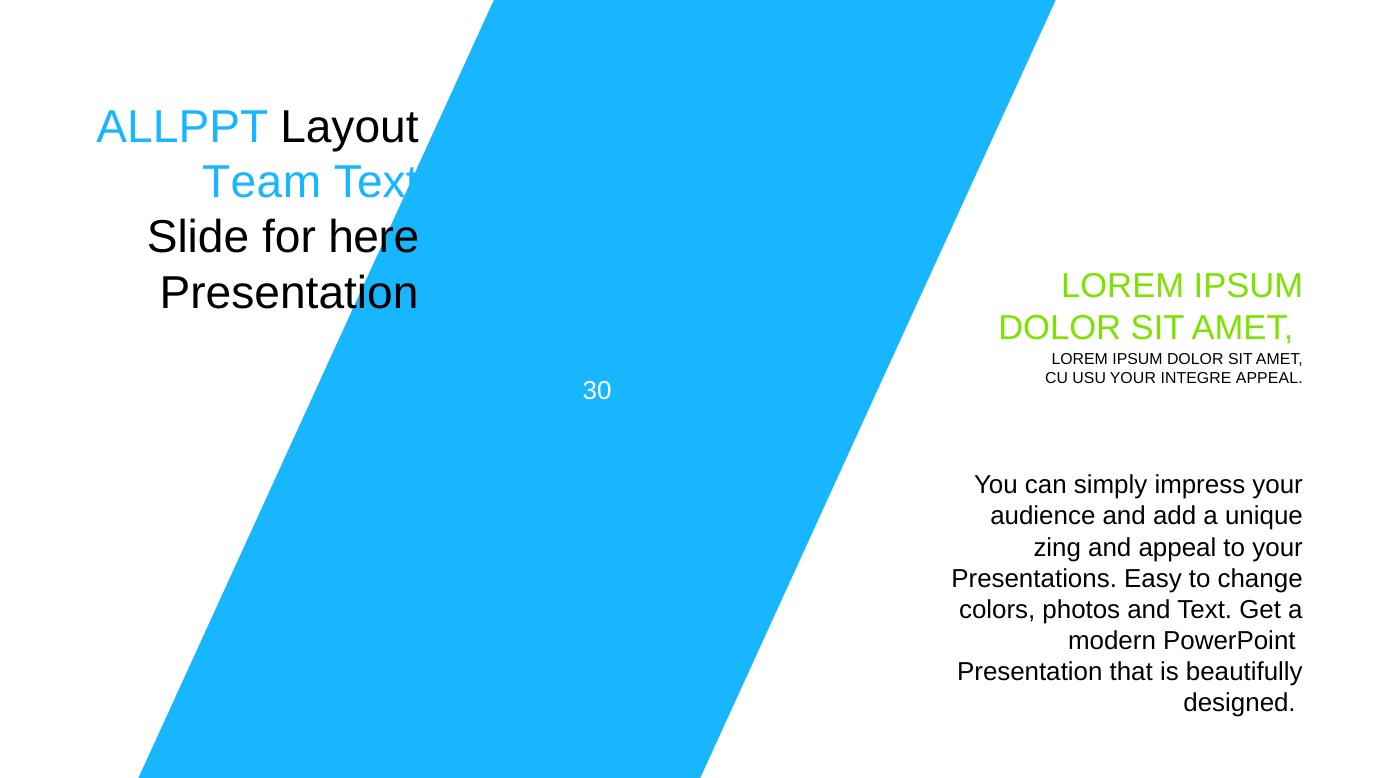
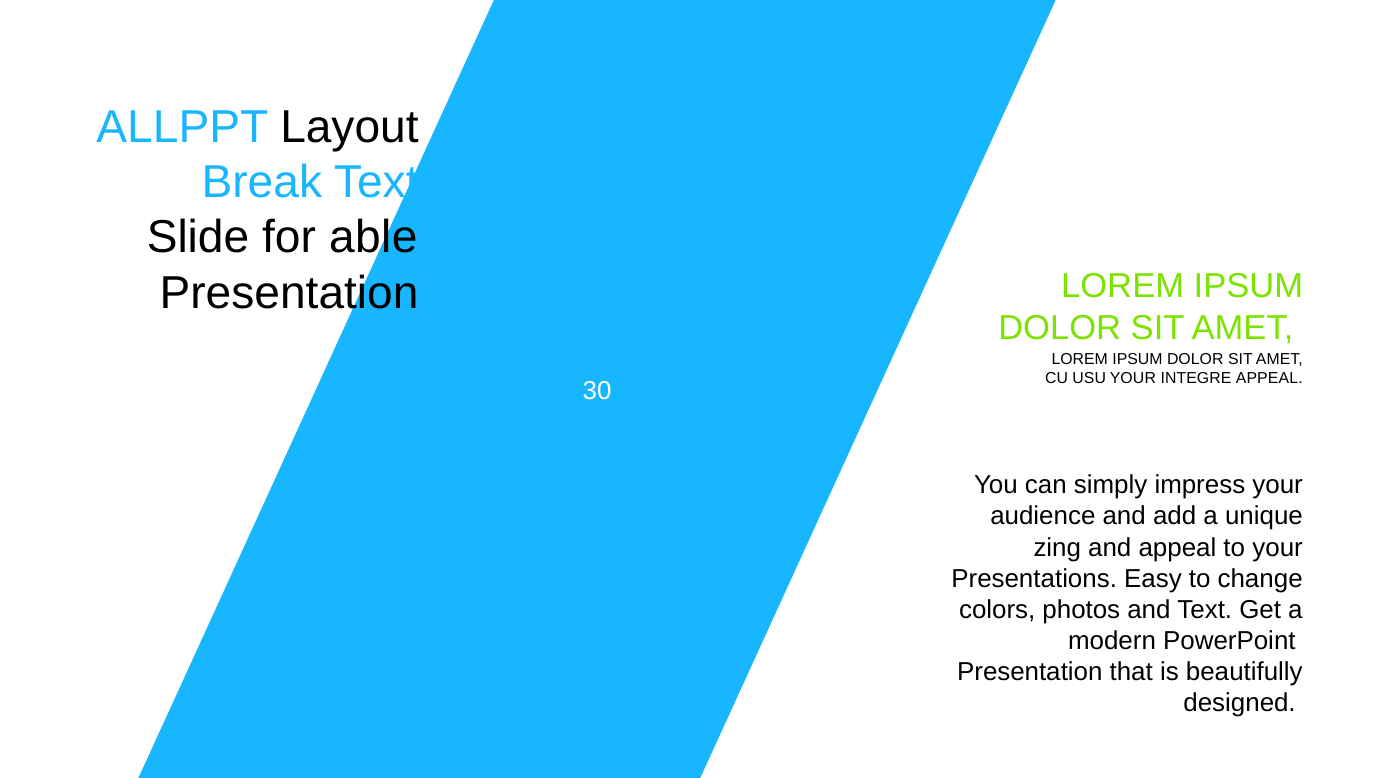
Team: Team -> Break (262, 182)
here: here -> able (373, 238)
